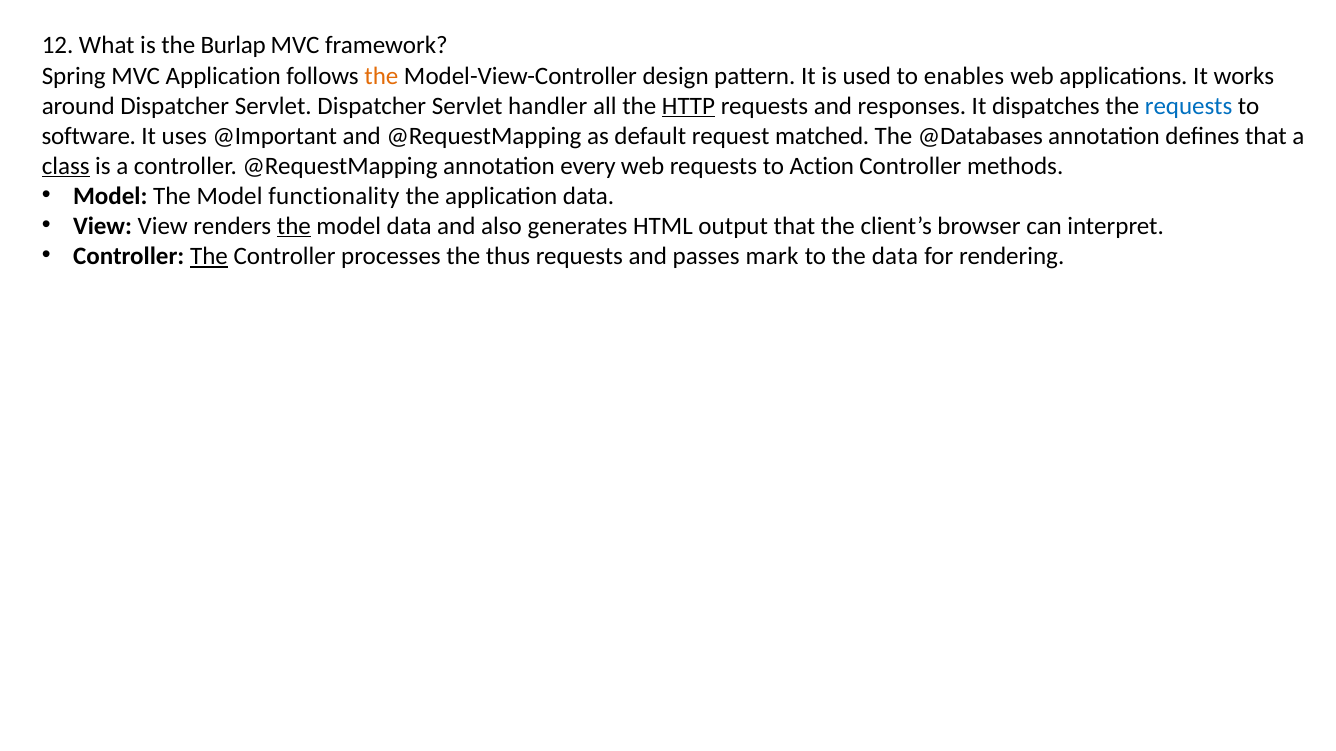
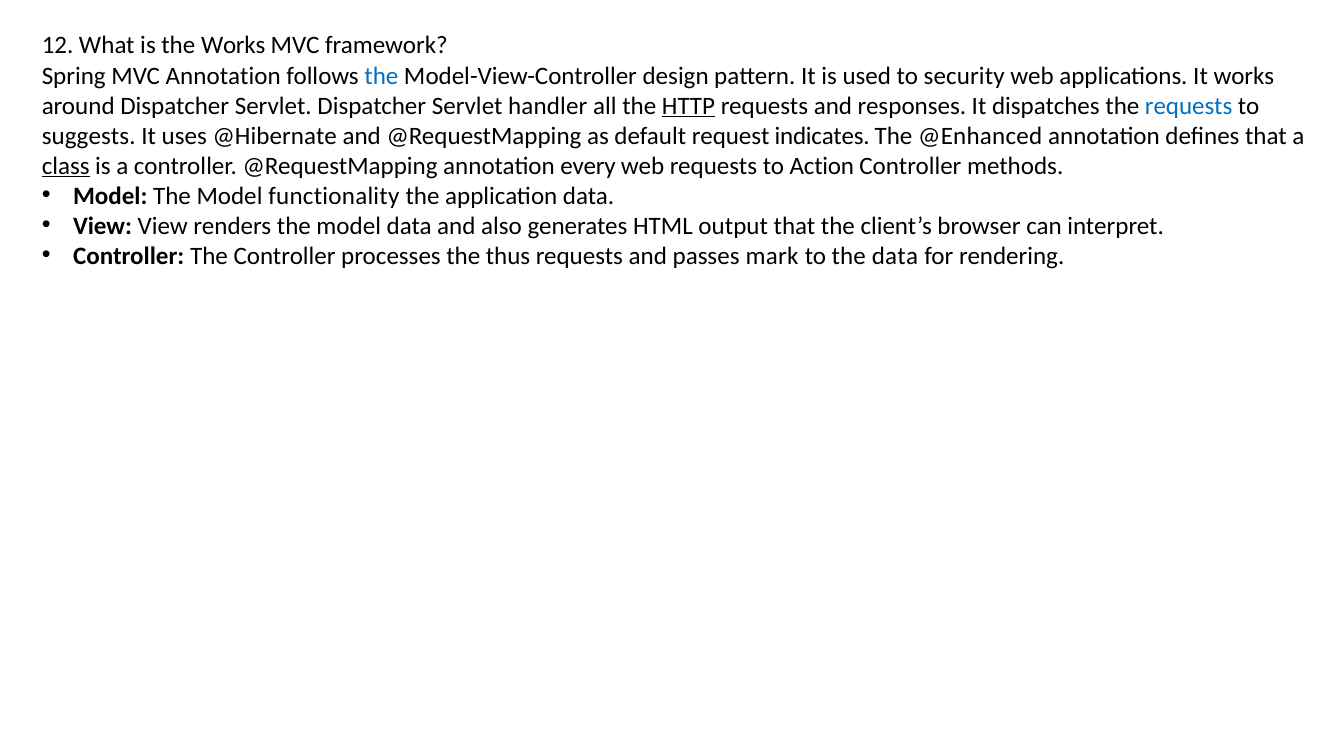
the Burlap: Burlap -> Works (233, 46)
MVC Application: Application -> Annotation (223, 76)
the colour: orange -> blue (381, 76)
enables: enables -> security (964, 76)
software: software -> suggests (89, 136)
@Important: @Important -> @Hibernate (275, 136)
matched: matched -> indicates (822, 136)
@Databases: @Databases -> @Enhanced (980, 136)
the underline: present -> none (294, 226)
The underline: present -> none (209, 256)
